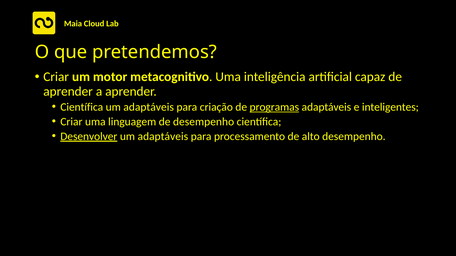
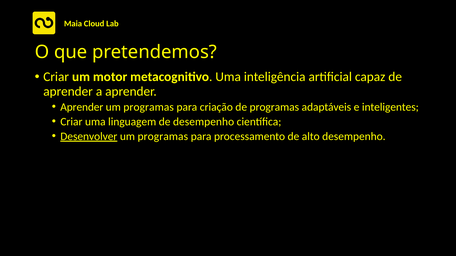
Científica: Científica -> Aprender (82, 107)
adaptáveis: adaptáveis -> programas (149, 107)
programas underline: present -> none (274, 107)
adaptáveis: adaptáveis -> programas (163, 137)
